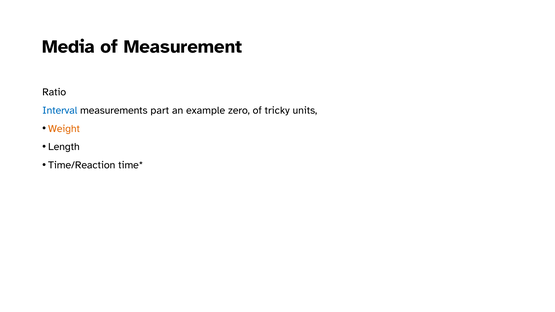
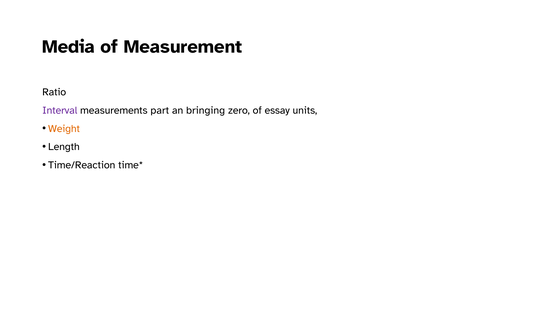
Interval colour: blue -> purple (60, 110)
example: example -> bringing (206, 110)
tricky: tricky -> essay (277, 110)
